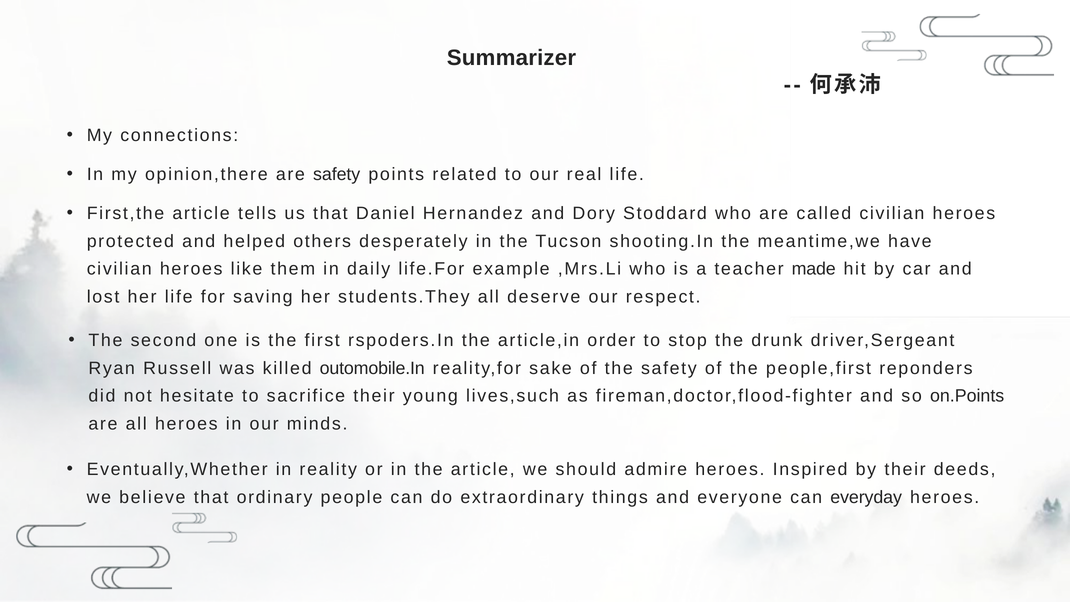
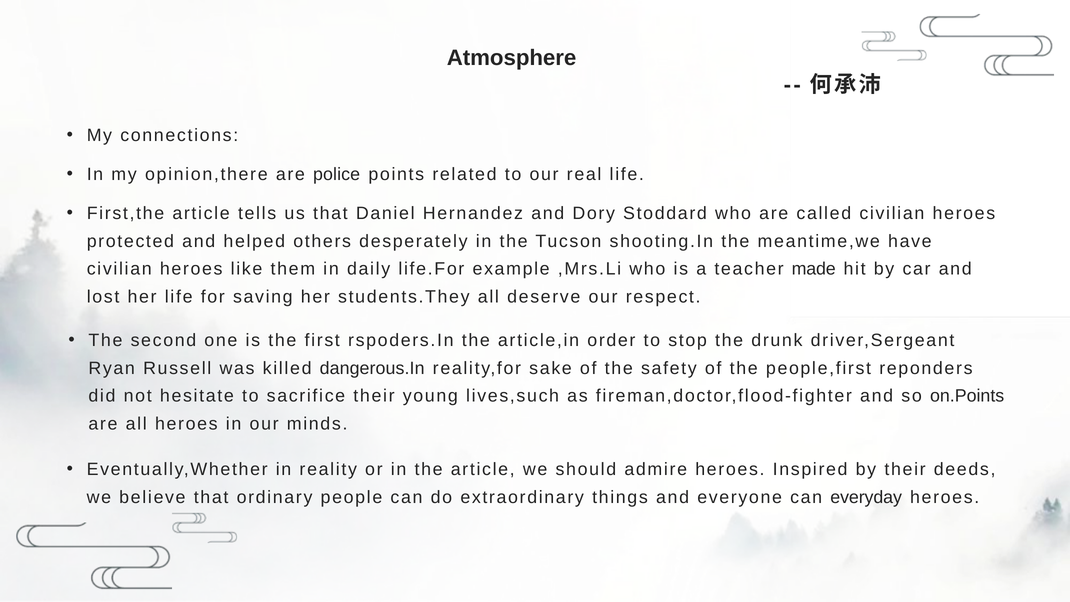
Summarizer: Summarizer -> Atmosphere (512, 58)
are safety: safety -> police (337, 174)
outomobile.In: outomobile.In -> dangerous.In (372, 368)
